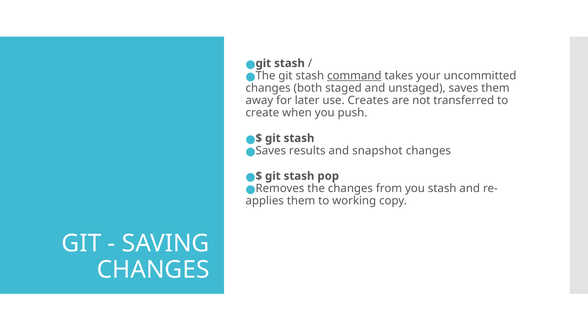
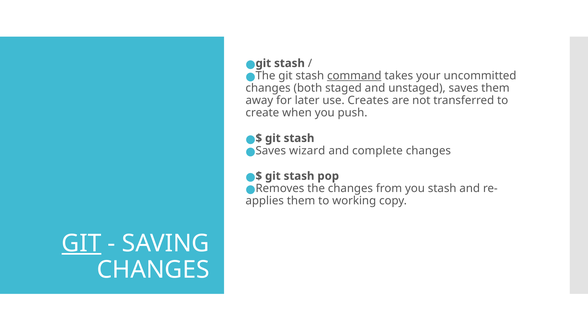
results: results -> wizard (307, 150)
snapshot: snapshot -> complete (377, 150)
GIT underline: none -> present (81, 243)
